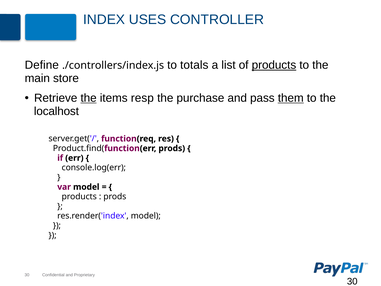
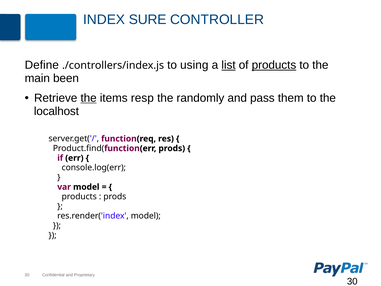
USES: USES -> SURE (148, 20)
totals: totals -> using (194, 65)
list underline: none -> present (229, 65)
store: store -> been (66, 78)
purchase: purchase -> randomly (200, 98)
them underline: present -> none (291, 98)
